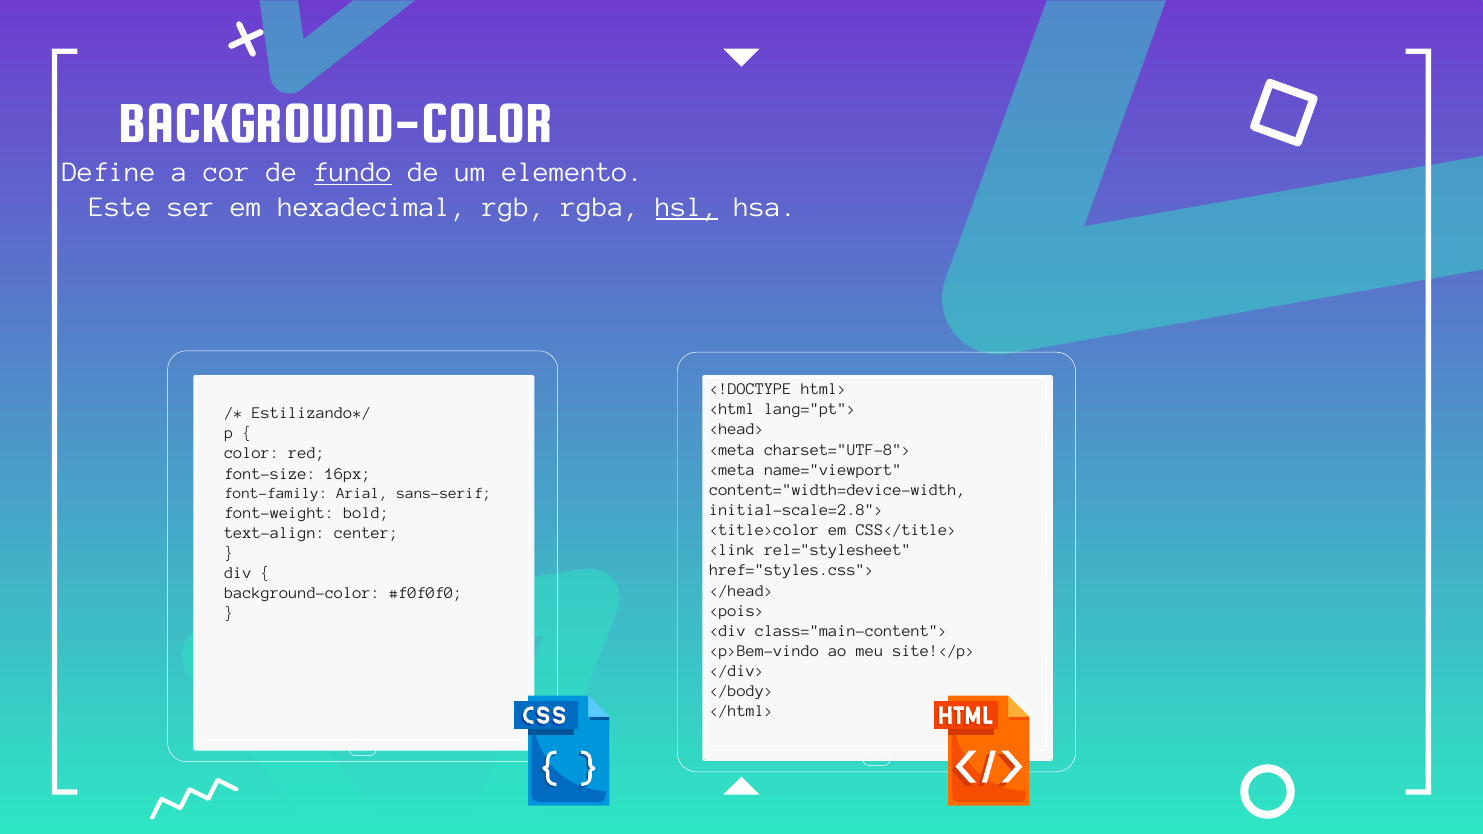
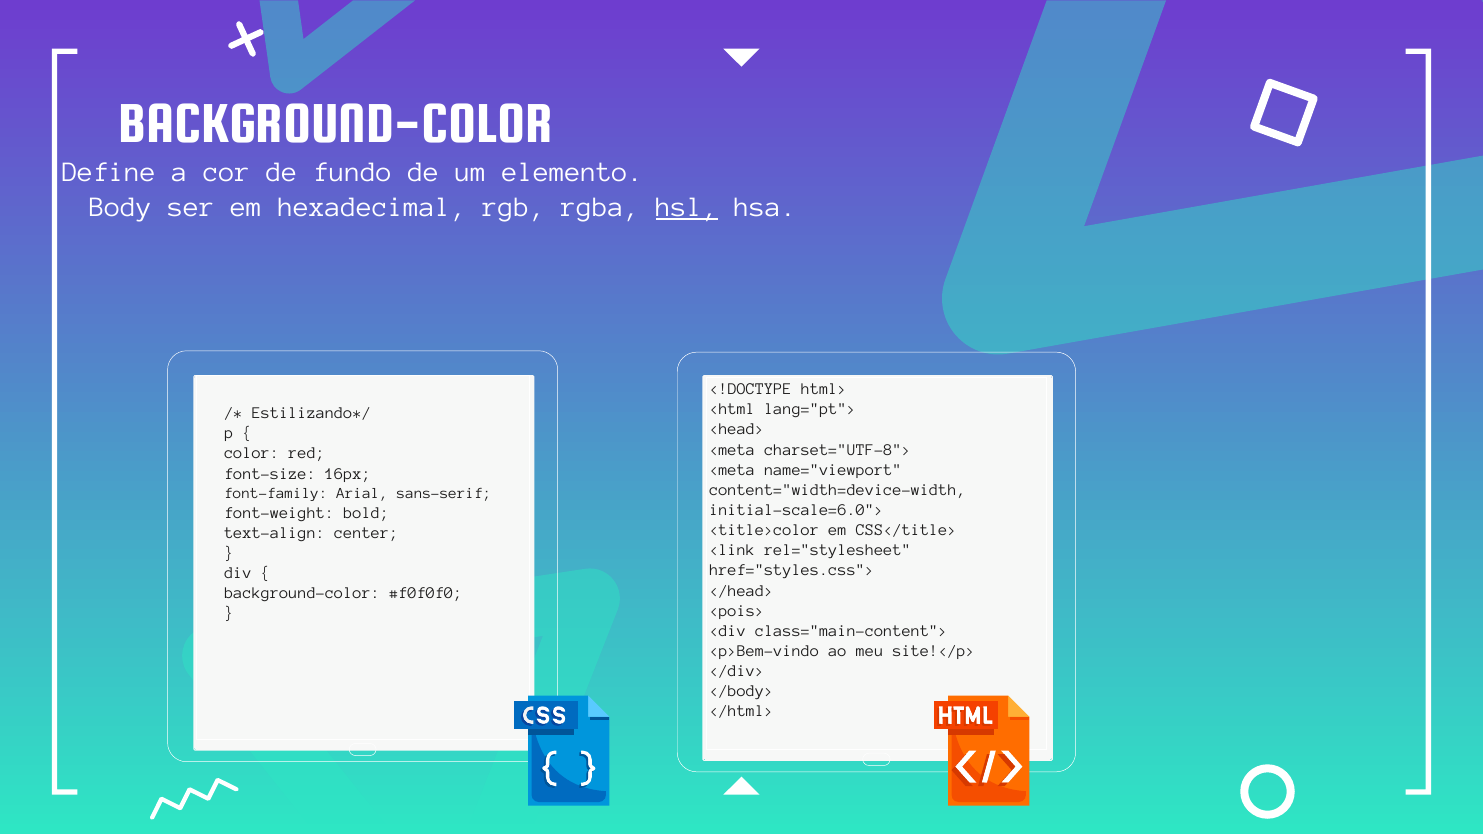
fundo underline: present -> none (353, 172)
Este: Este -> Body (121, 207)
initial-scale=2.8">: initial-scale=2.8"> -> initial-scale=6.0"> (797, 510)
